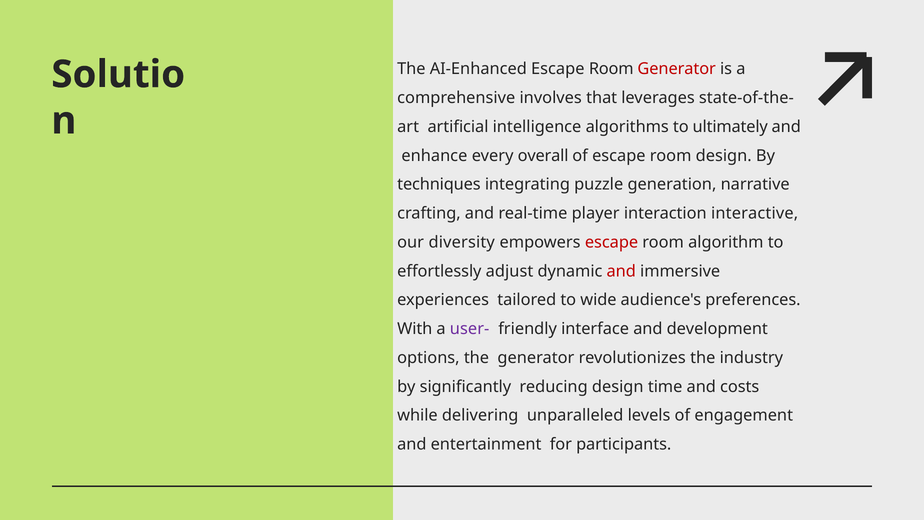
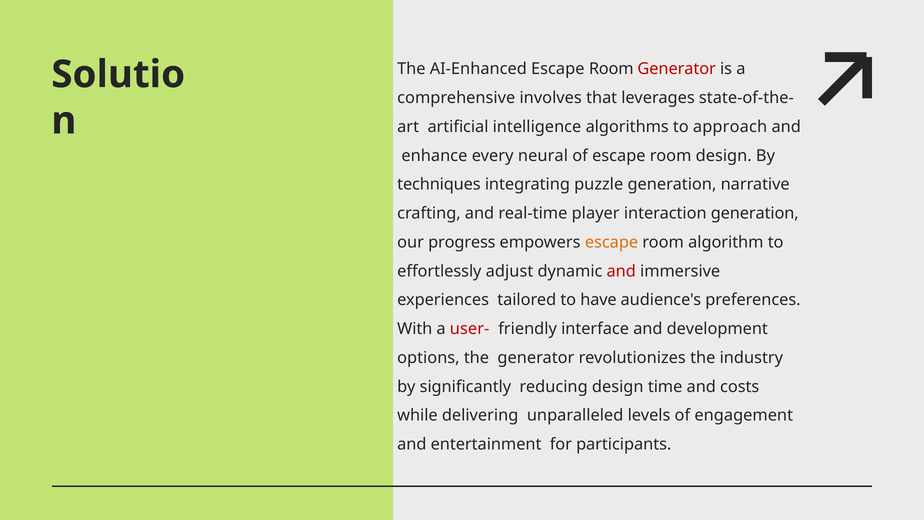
ultimately: ultimately -> approach (730, 127)
overall: overall -> neural (543, 156)
interaction interactive: interactive -> generation (755, 213)
diversity: diversity -> progress (462, 242)
escape colour: red -> orange (612, 242)
wide: wide -> have (598, 300)
user- colour: purple -> red (470, 329)
